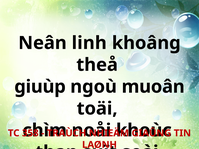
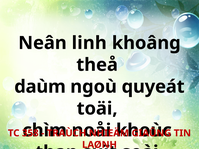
giuùp: giuùp -> daùm (40, 87)
muoân: muoân -> quyeát (153, 87)
